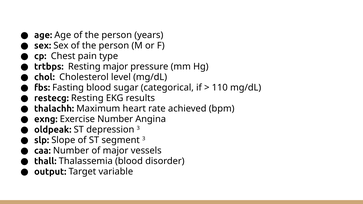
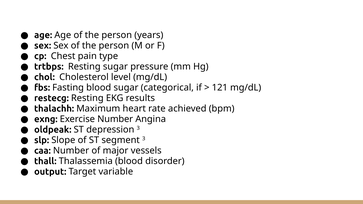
Resting major: major -> sugar (115, 67)
110: 110 -> 121 (220, 88)
